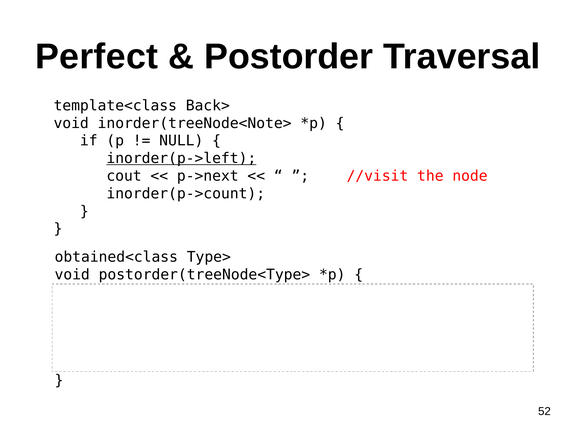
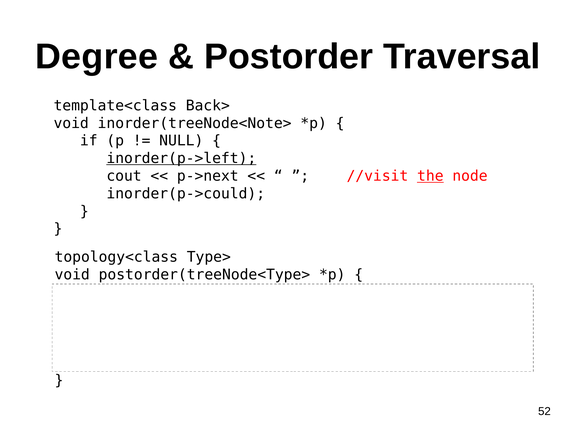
Perfect: Perfect -> Degree (97, 57)
the underline: none -> present (430, 176)
inorder(p->count: inorder(p->count -> inorder(p->could (186, 193)
obtained<class: obtained<class -> topology<class (116, 257)
